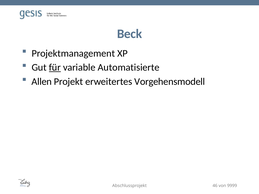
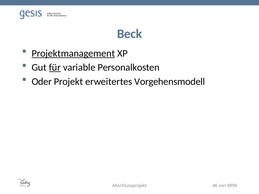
Projektmanagement underline: none -> present (73, 53)
Automatisierte: Automatisierte -> Personalkosten (129, 67)
Allen: Allen -> Oder (42, 82)
